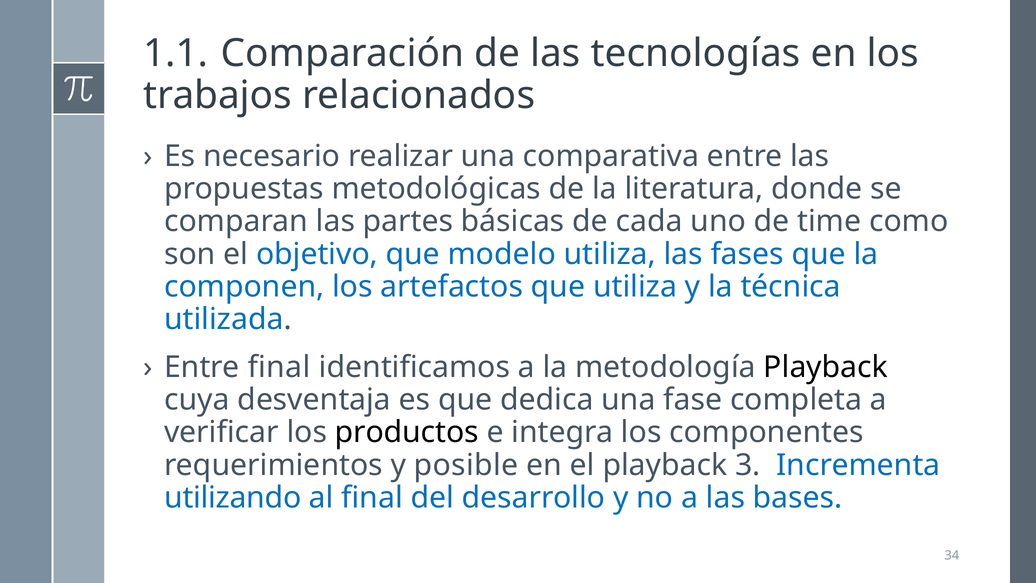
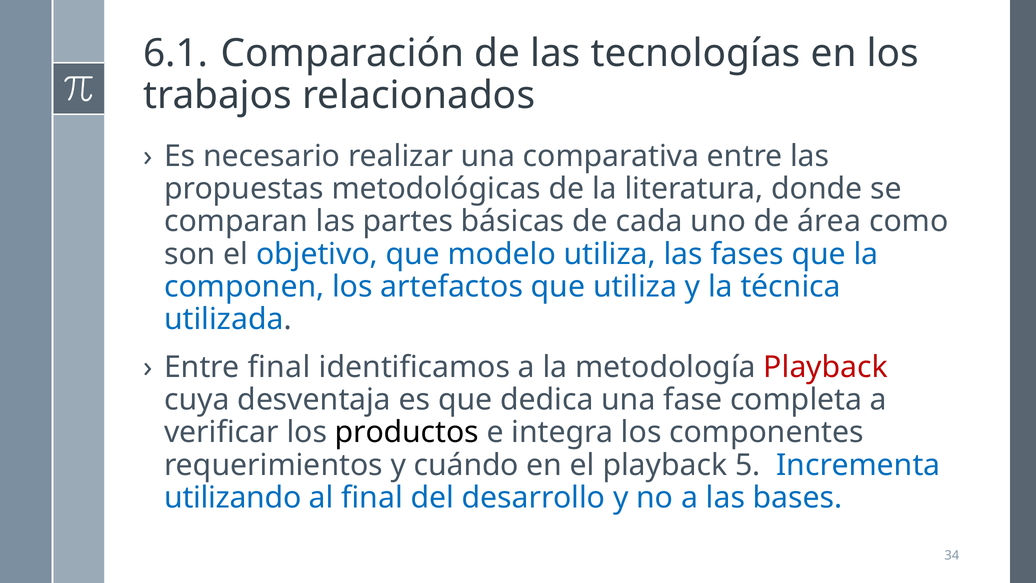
1.1: 1.1 -> 6.1 (176, 53)
time: time -> área (829, 221)
Playback colour: black -> red (826, 367)
posible: posible -> cuándo (466, 465)
3: 3 -> 5 (748, 465)
